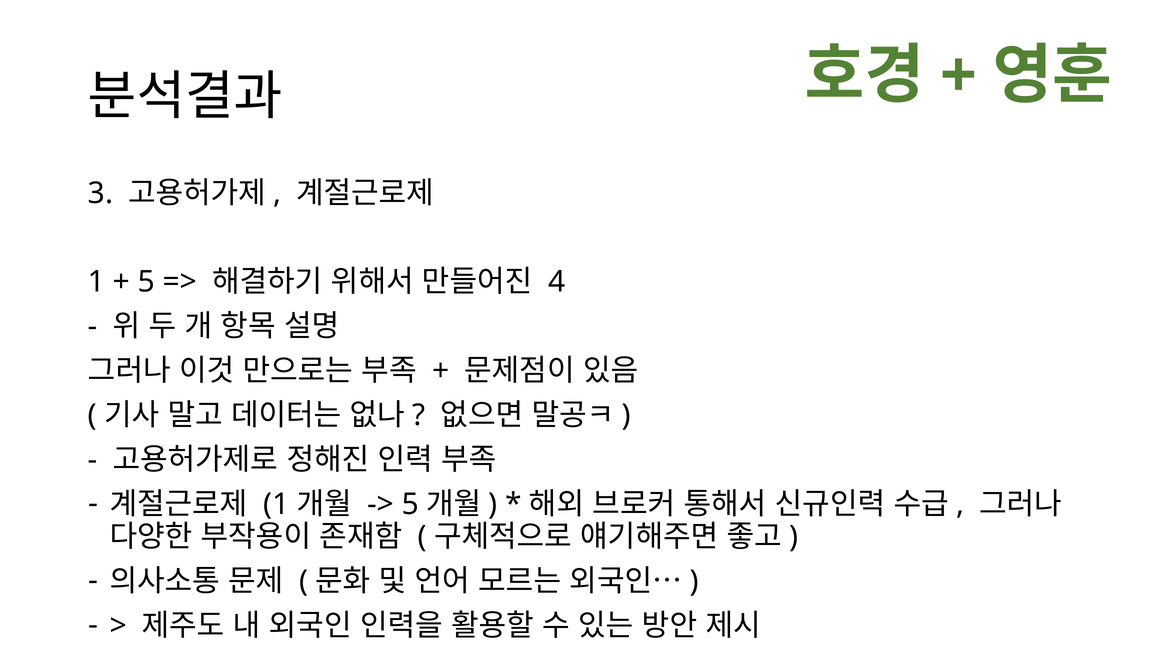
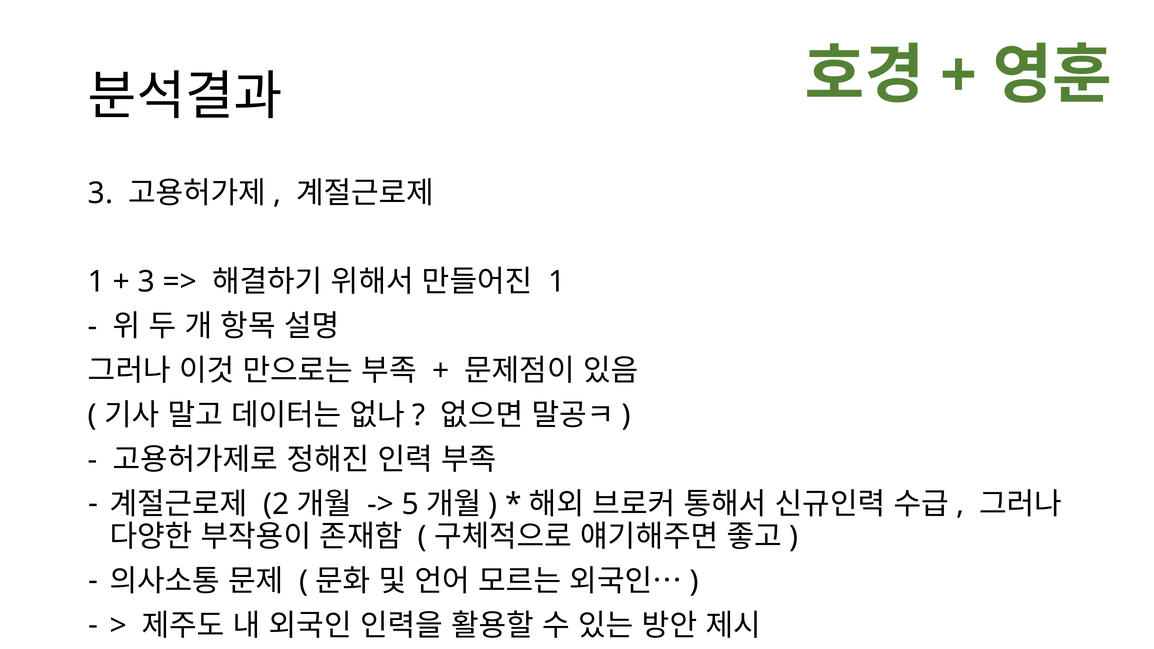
5: 5 -> 3 (146, 282)
4: 4 -> 1 (557, 282)
1: 1 -> 2 (276, 504)
